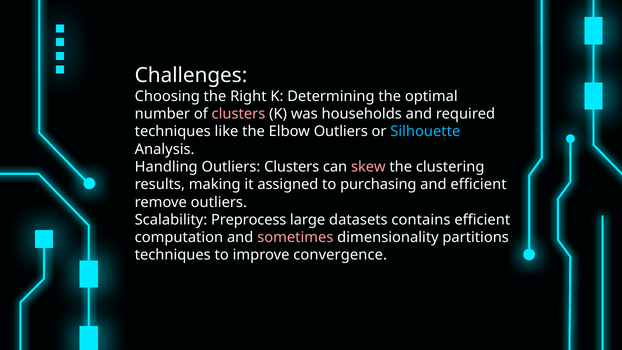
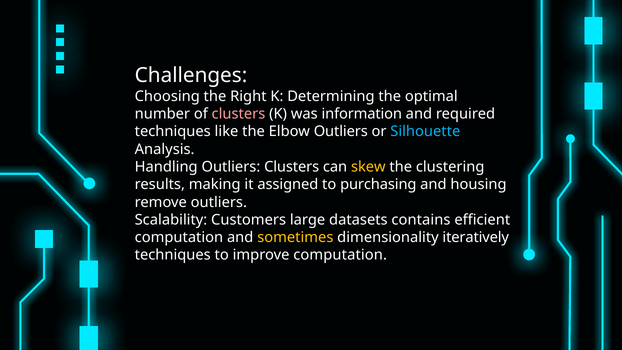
households: households -> information (362, 114)
skew colour: pink -> yellow (368, 167)
and efficient: efficient -> housing (479, 184)
Preprocess: Preprocess -> Customers (249, 220)
sometimes colour: pink -> yellow (295, 237)
partitions: partitions -> iteratively (476, 237)
improve convergence: convergence -> computation (340, 255)
